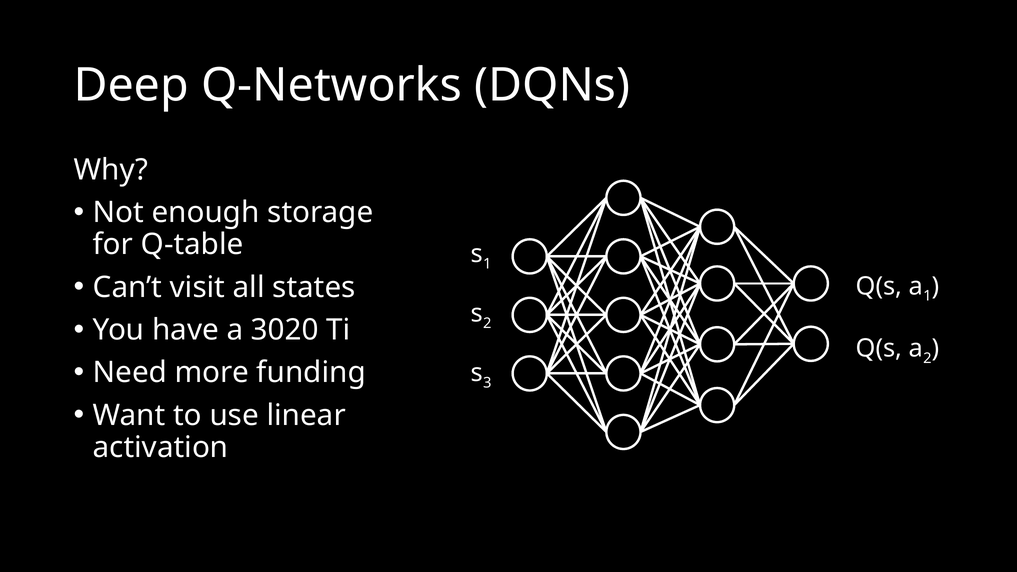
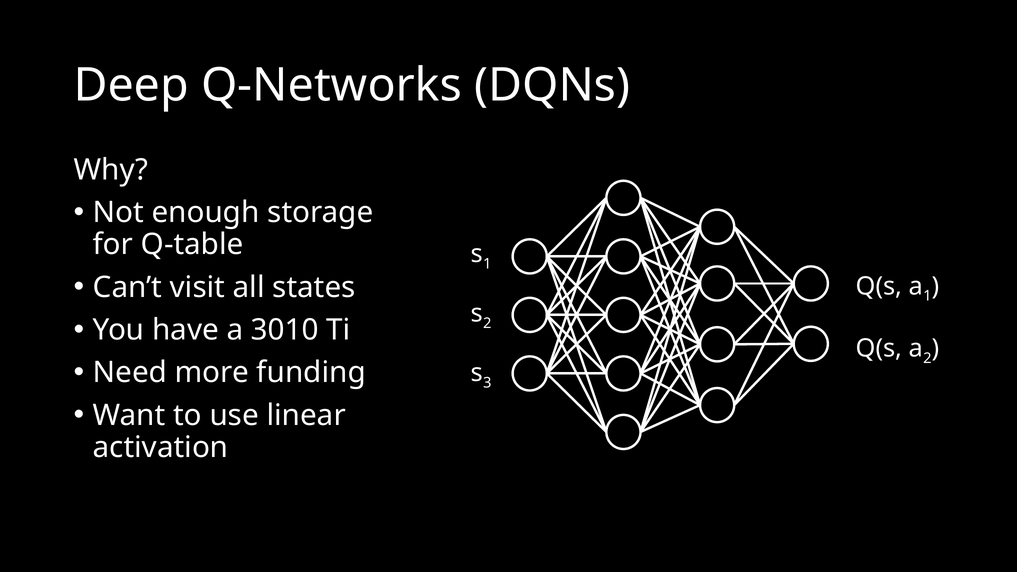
3020: 3020 -> 3010 (285, 330)
